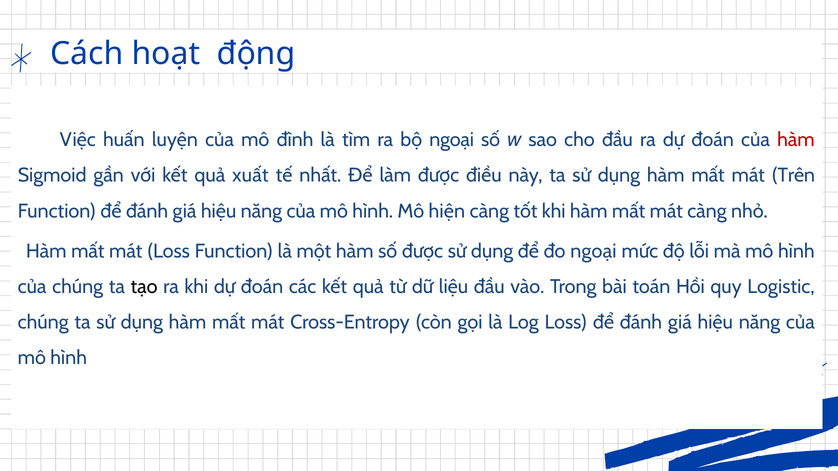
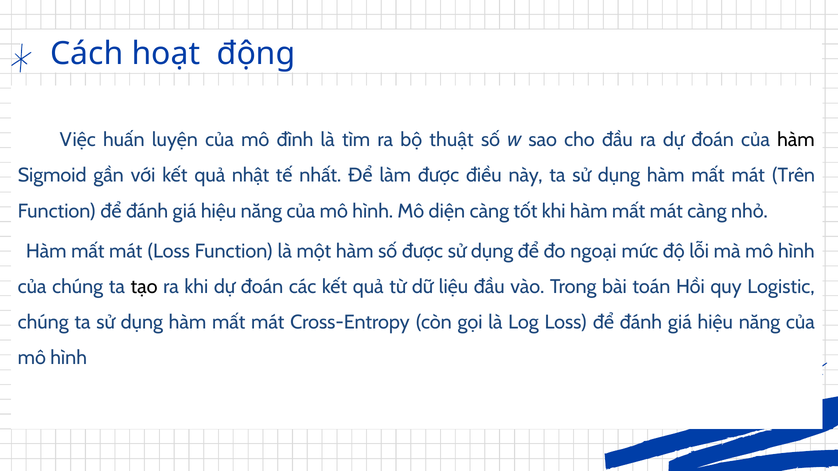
bộ ngoại: ngoại -> thuật (451, 140)
hàm colour: red -> black (796, 140)
xuất: xuất -> nhật (251, 176)
hiện: hiện -> diện (447, 211)
